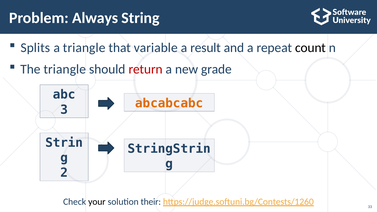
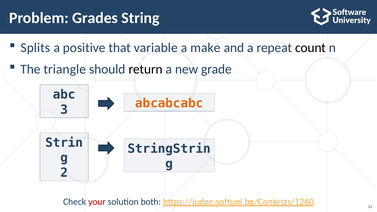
Always: Always -> Grades (95, 18)
a triangle: triangle -> positive (84, 48)
result: result -> make (205, 48)
return colour: red -> black (146, 69)
your colour: black -> red (97, 202)
their: their -> both (151, 202)
